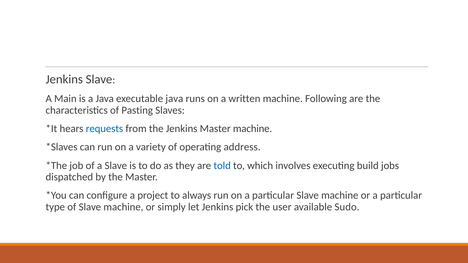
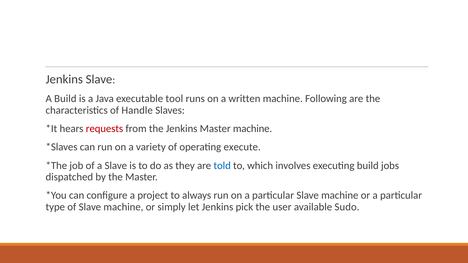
A Main: Main -> Build (65, 99)
executable java: java -> tool (174, 99)
Pasting: Pasting -> Handle (137, 110)
requests colour: blue -> red (104, 129)
address: address -> execute (242, 147)
